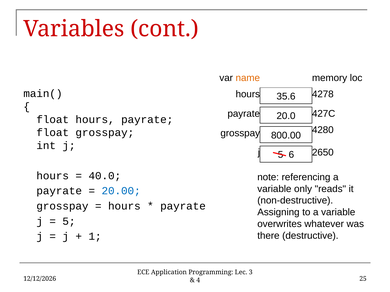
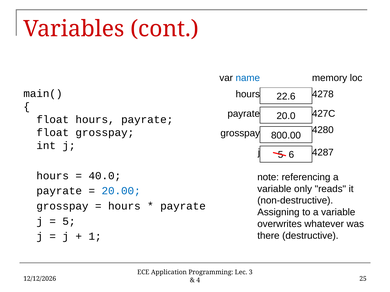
name colour: orange -> blue (248, 78)
35.6: 35.6 -> 22.6 (286, 97)
2650: 2650 -> 4287 (323, 153)
